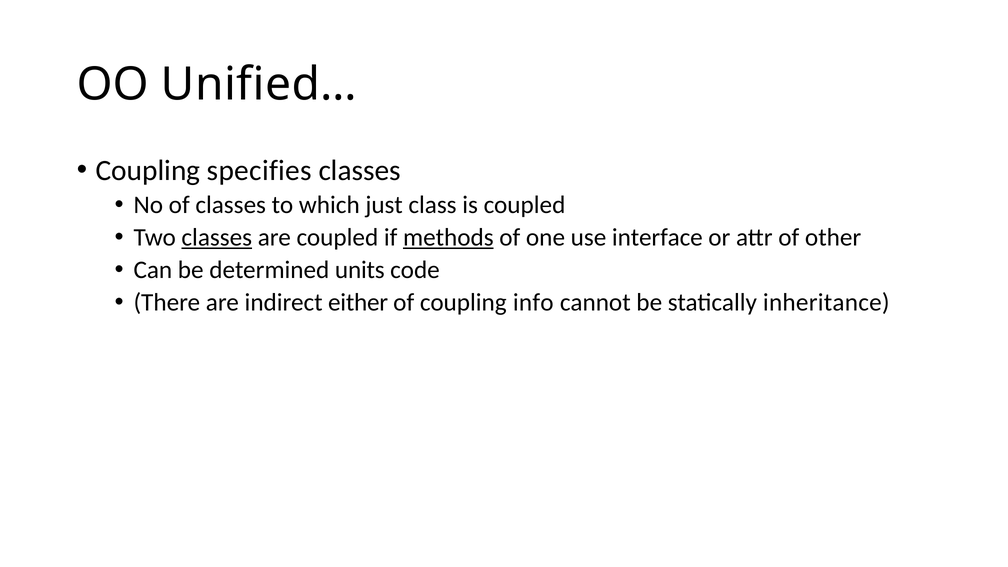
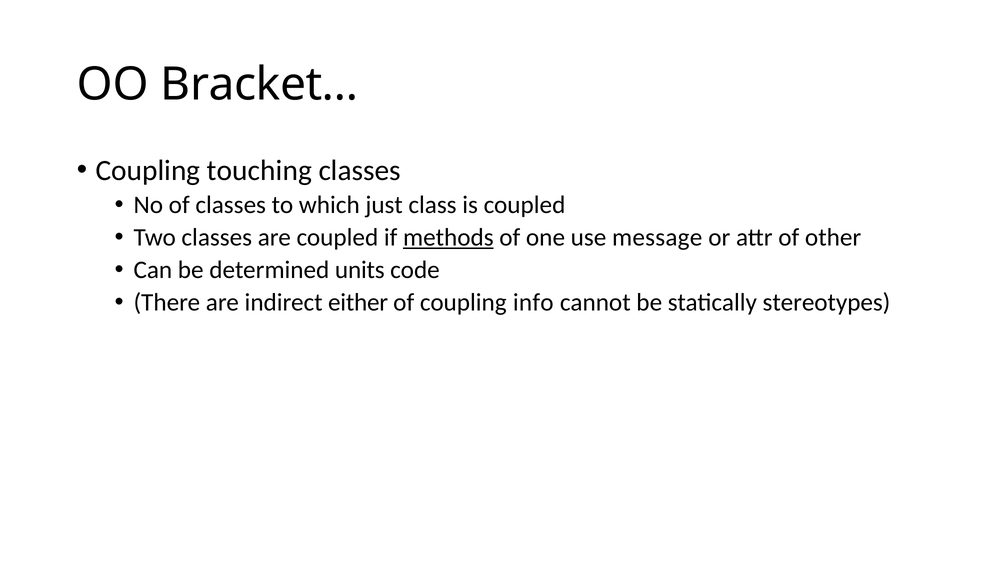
Unified…: Unified… -> Bracket… (259, 85)
specifies: specifies -> touching (259, 170)
classes underline: present -> none (217, 238)
interface: interface -> message (657, 238)
inheritance: inheritance -> stereotypes (826, 303)
